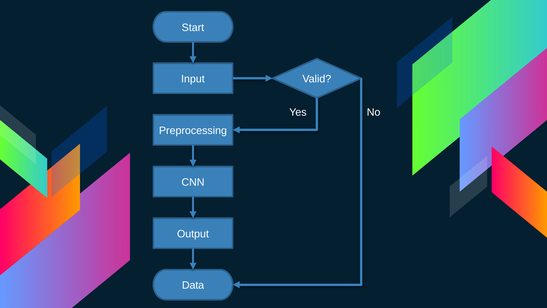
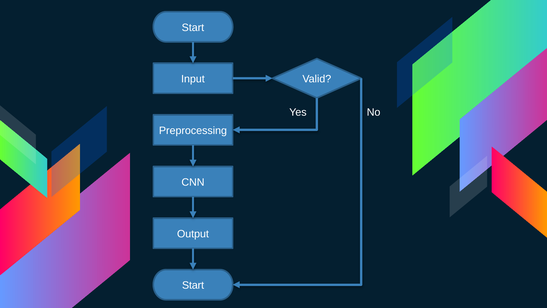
Data: Data -> Start (193, 285)
